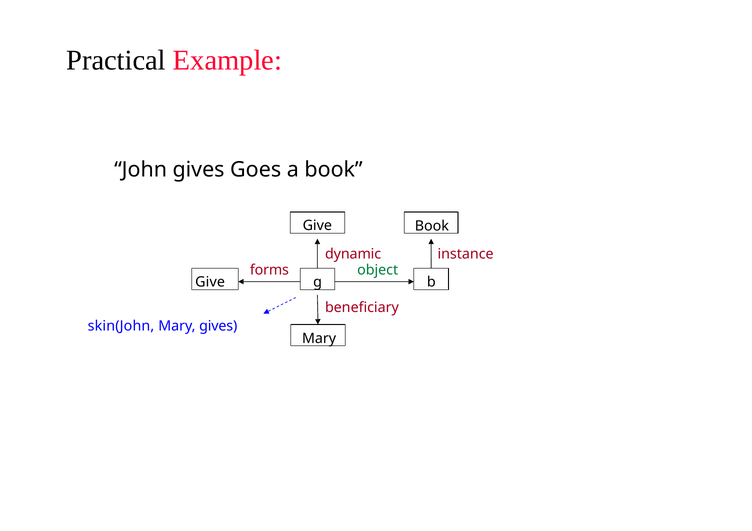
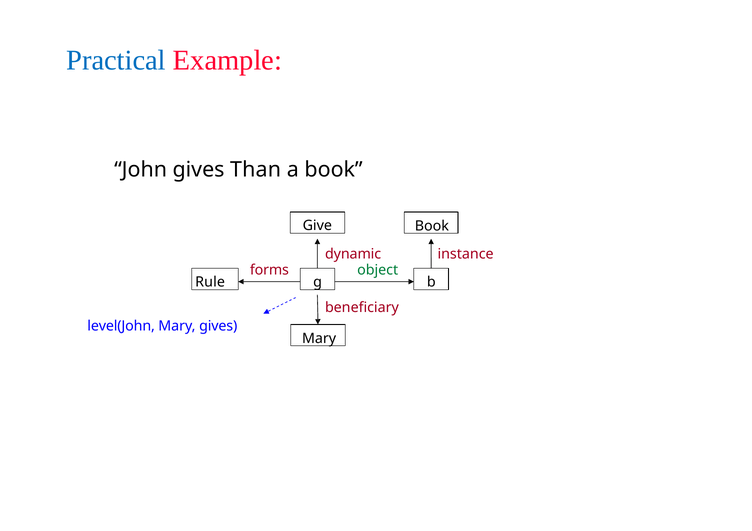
Practical colour: black -> blue (116, 60)
Goes: Goes -> Than (256, 170)
Give: Give -> Rule (210, 282)
skin(John: skin(John -> level(John (121, 326)
